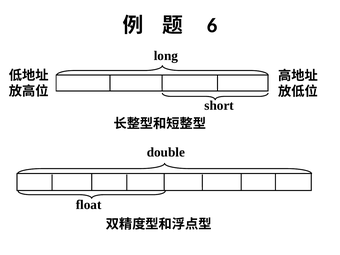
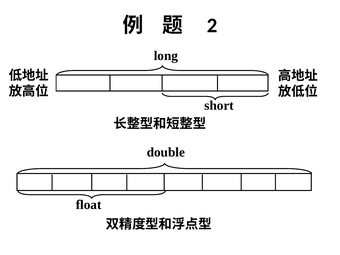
6: 6 -> 2 (212, 26)
